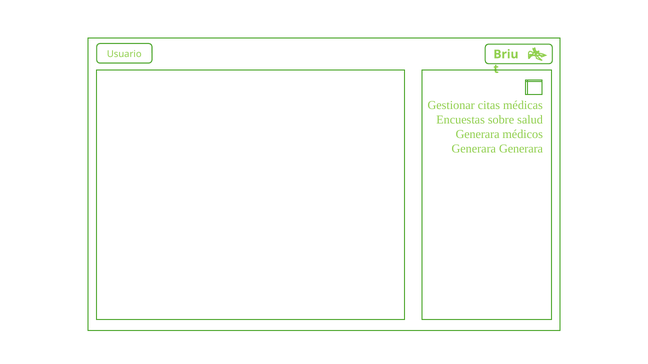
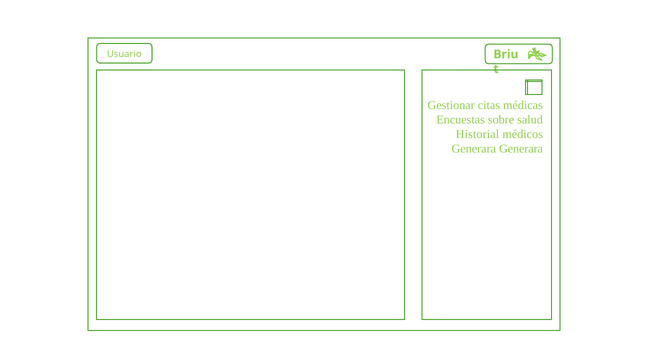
Generara: Generara -> Historial (477, 134)
